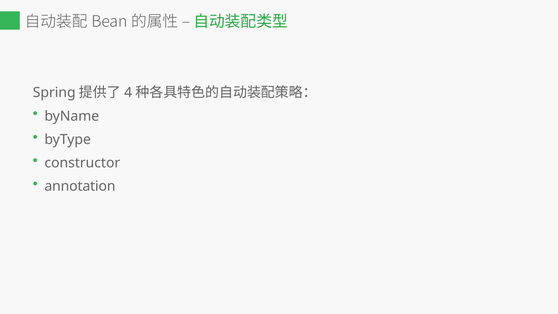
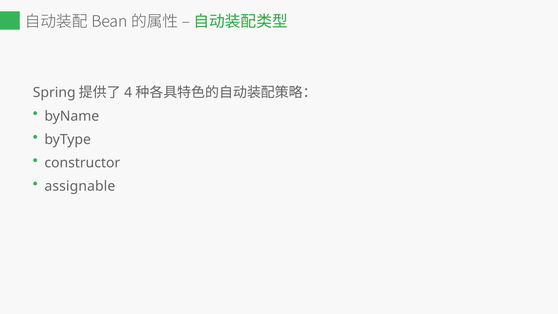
annotation: annotation -> assignable (80, 186)
